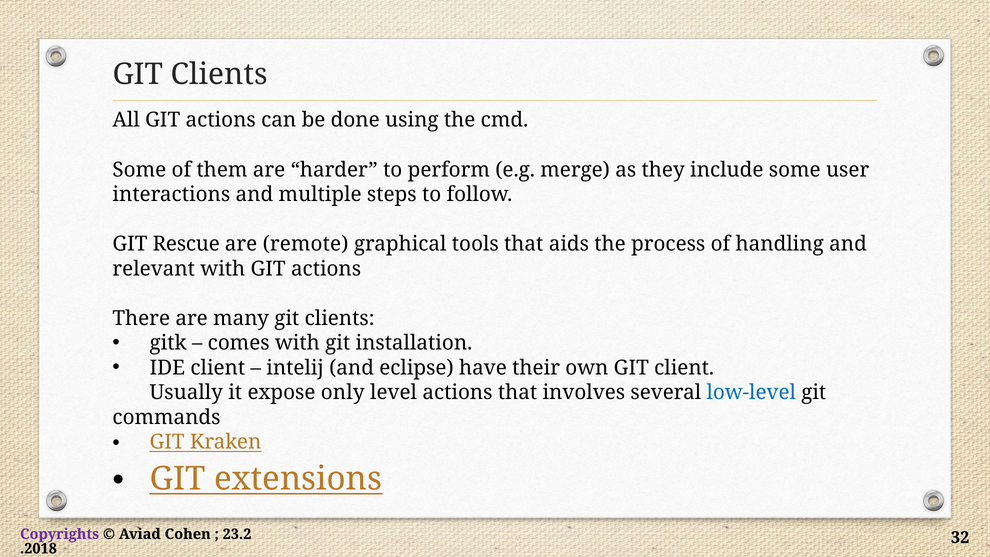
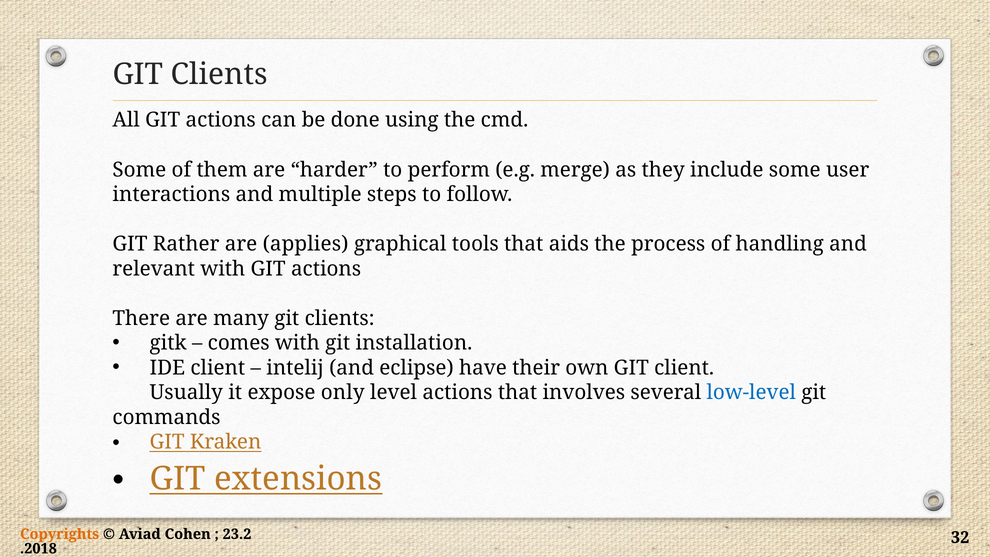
Rescue: Rescue -> Rather (186, 244)
remote: remote -> applies (306, 244)
Copyrights colour: purple -> orange (60, 534)
